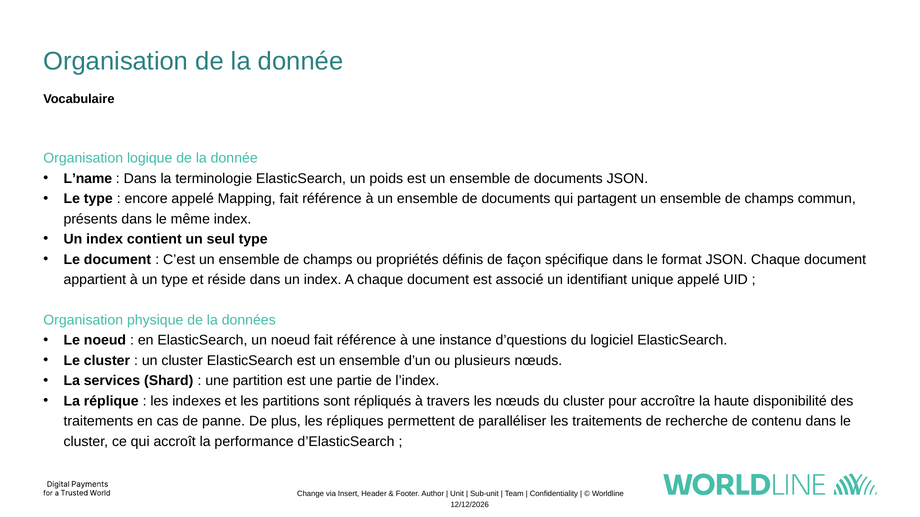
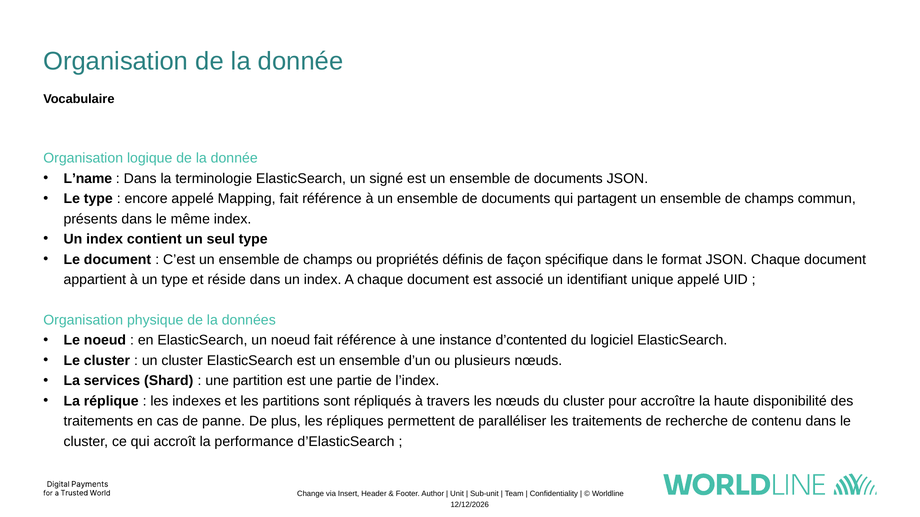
poids: poids -> signé (386, 179)
d’questions: d’questions -> d’contented (531, 341)
